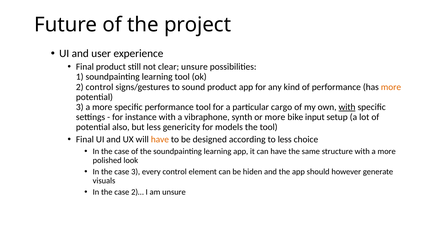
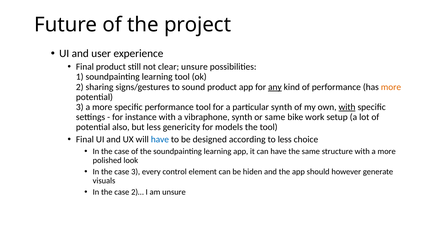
2 control: control -> sharing (100, 87)
any underline: none -> present (275, 87)
particular cargo: cargo -> synth (282, 107)
or more: more -> same (275, 117)
input: input -> work (315, 117)
have colour: orange -> blue (160, 140)
